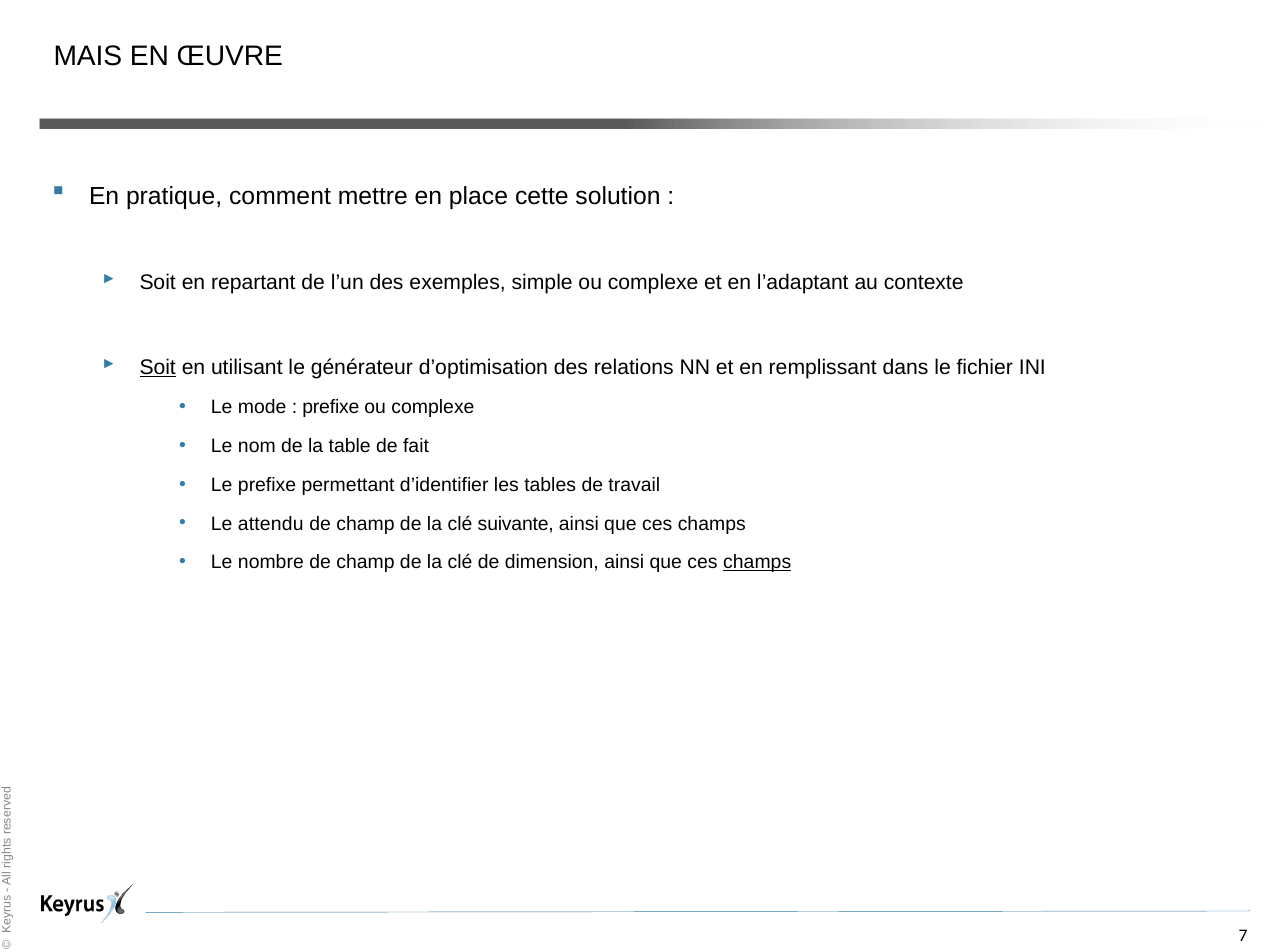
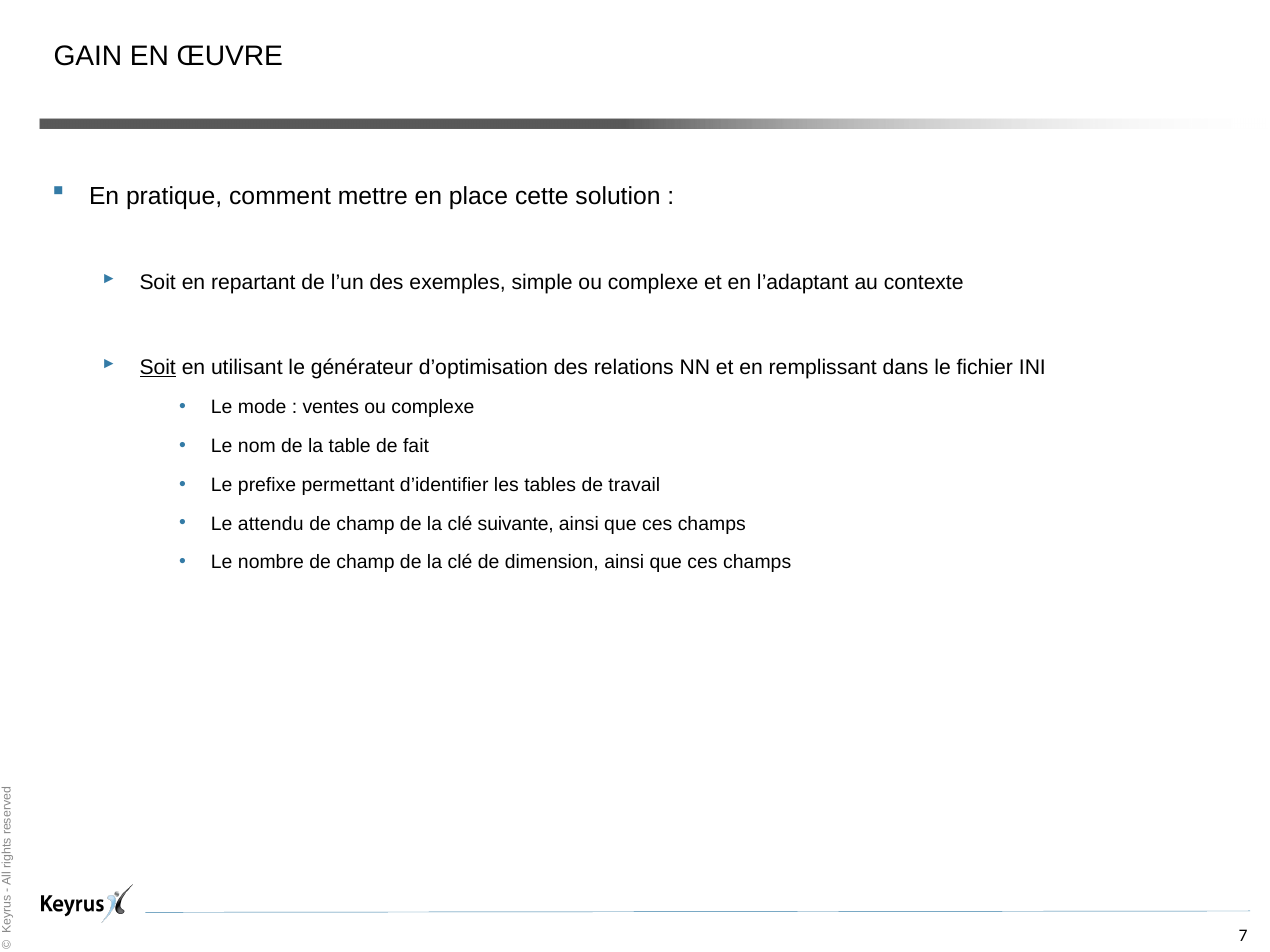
MAIS: MAIS -> GAIN (88, 56)
prefixe: prefixe -> ventes (331, 407)
champs underline: present -> none (757, 563)
